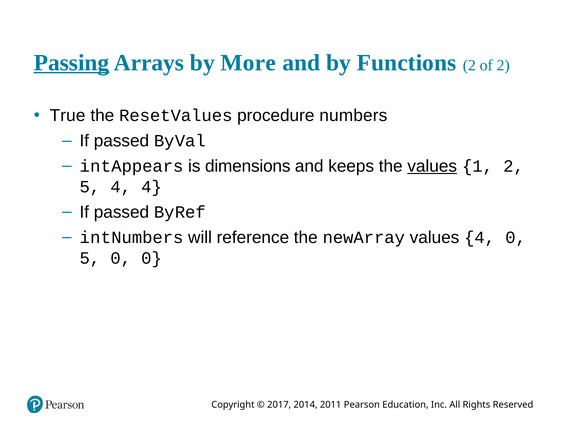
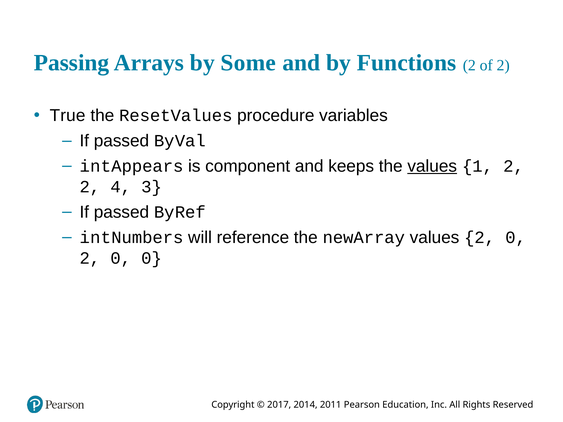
Passing underline: present -> none (72, 63)
More: More -> Some (248, 63)
procedure numbers: numbers -> variables (353, 116)
dimensions: dimensions -> component (248, 166)
5: 5 -> 2 (90, 187)
4 4: 4 -> 3 (152, 187)
values 4: 4 -> 2 (480, 238)
5: 5 -> 2 (90, 258)
